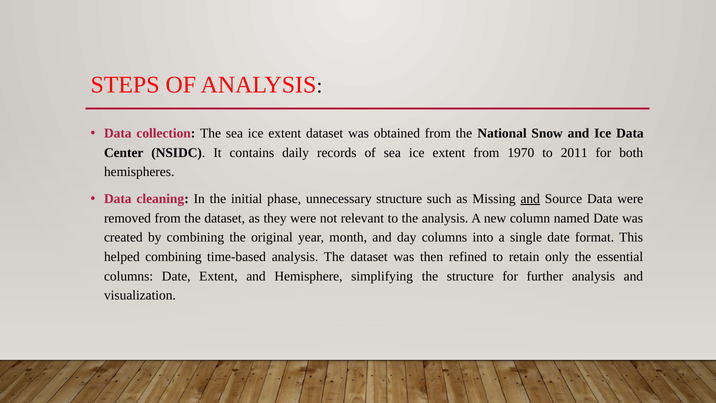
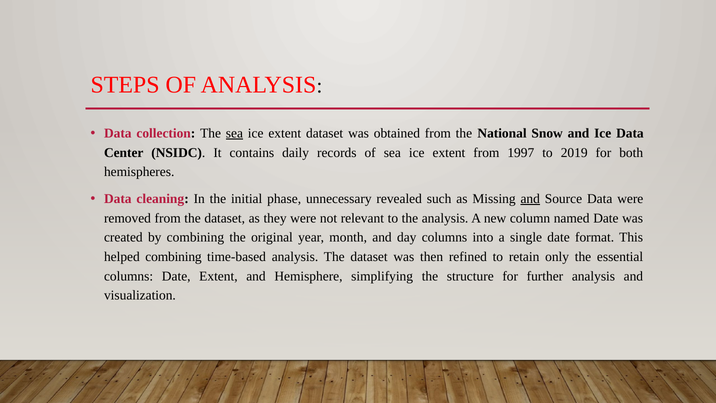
sea underline: none -> present (234, 133)
1970: 1970 -> 1997 (521, 153)
2011: 2011 -> 2019 (574, 153)
unnecessary structure: structure -> revealed (399, 199)
